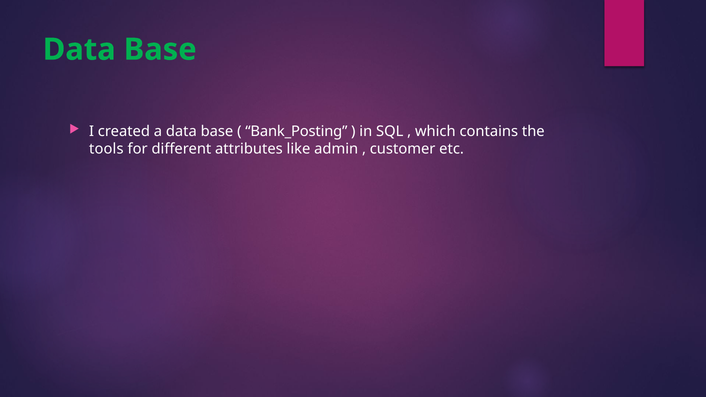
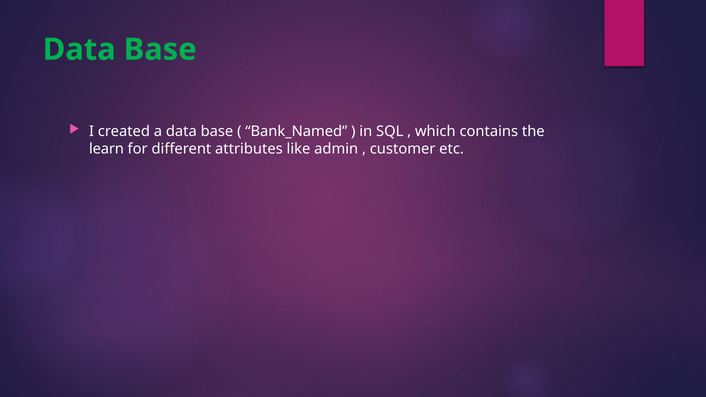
Bank_Posting: Bank_Posting -> Bank_Named (296, 131)
tools: tools -> learn (106, 149)
